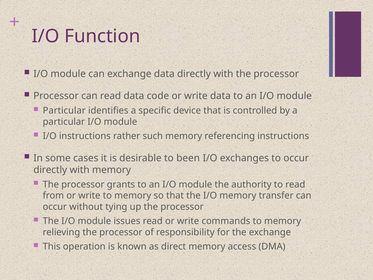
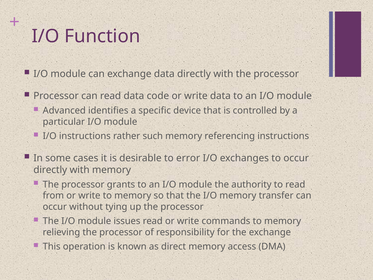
Particular: Particular -> Advanced (64, 110)
been: been -> error (188, 158)
